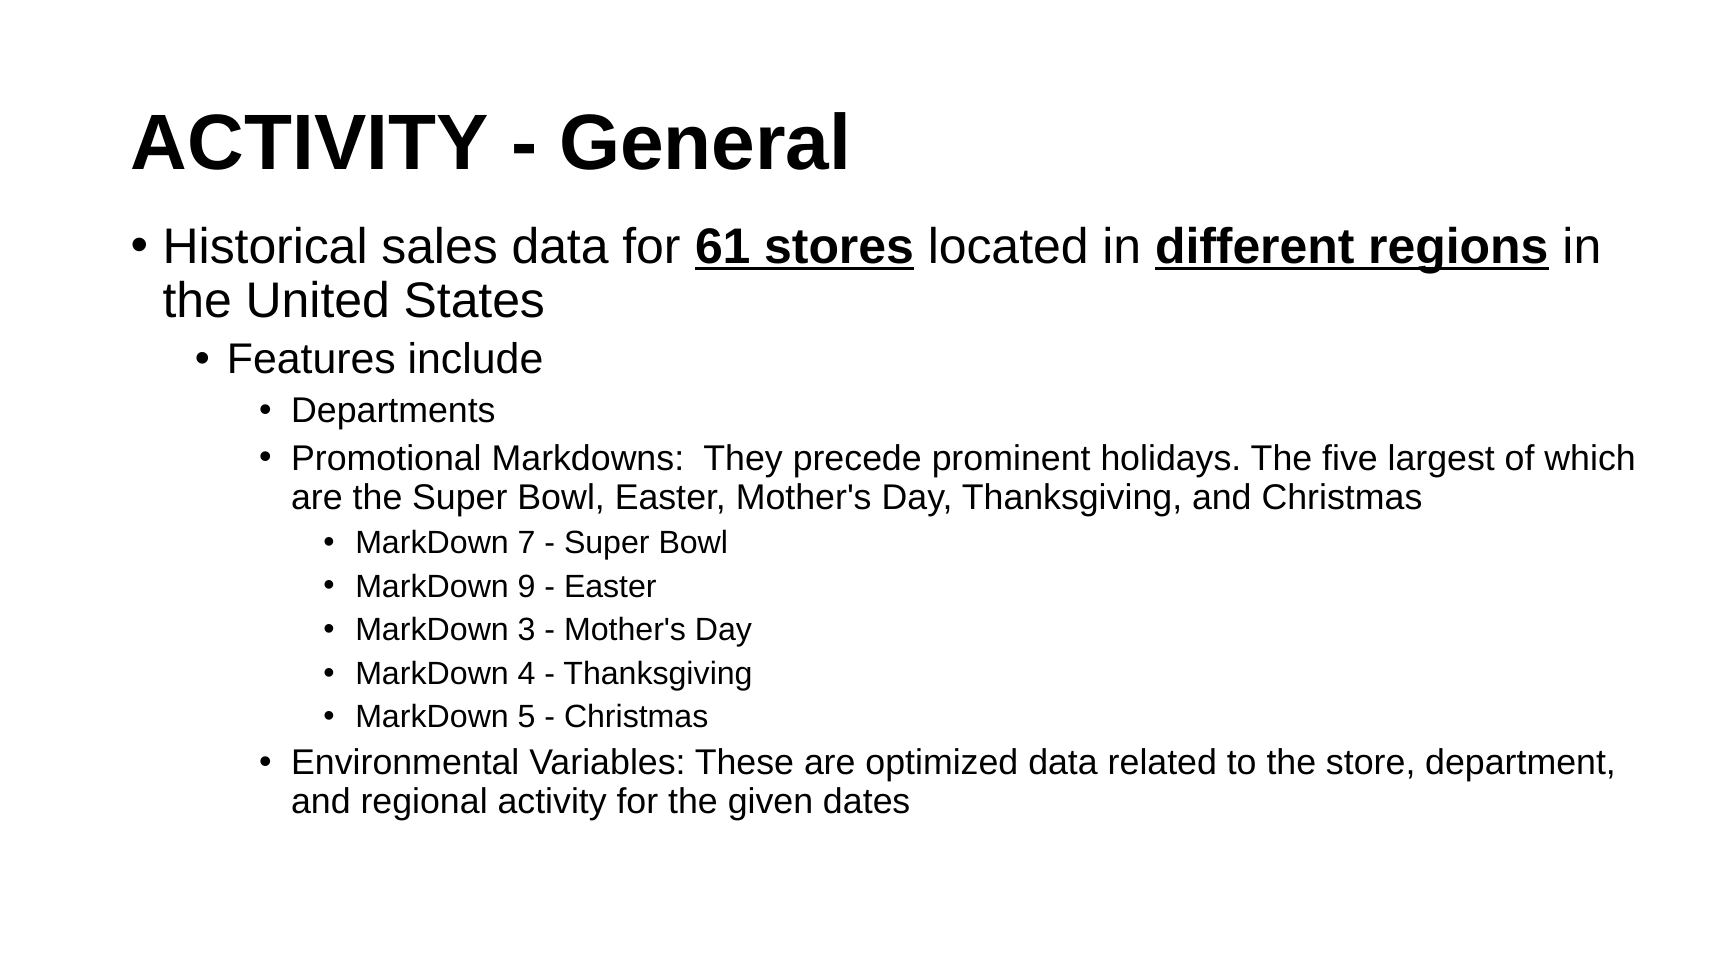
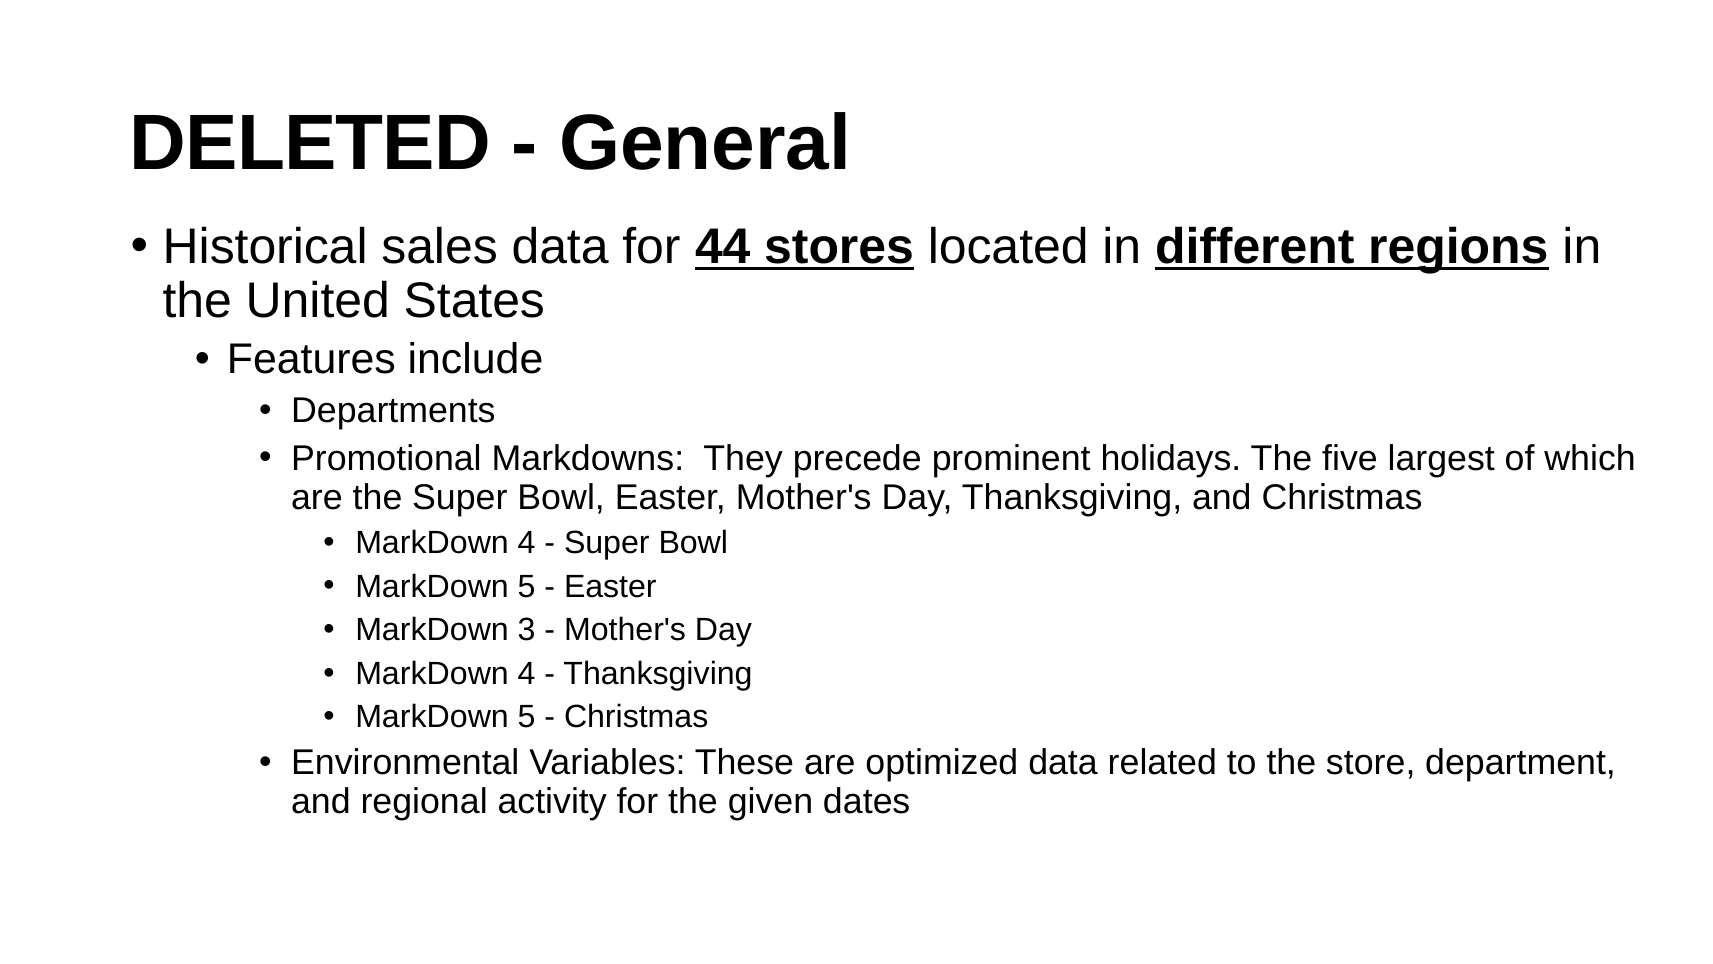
ACTIVITY: ACTIVITY -> DELETED (310, 144)
61: 61 -> 44 (723, 247)
7: 7 -> 4 (527, 543)
9: 9 -> 5 (527, 586)
